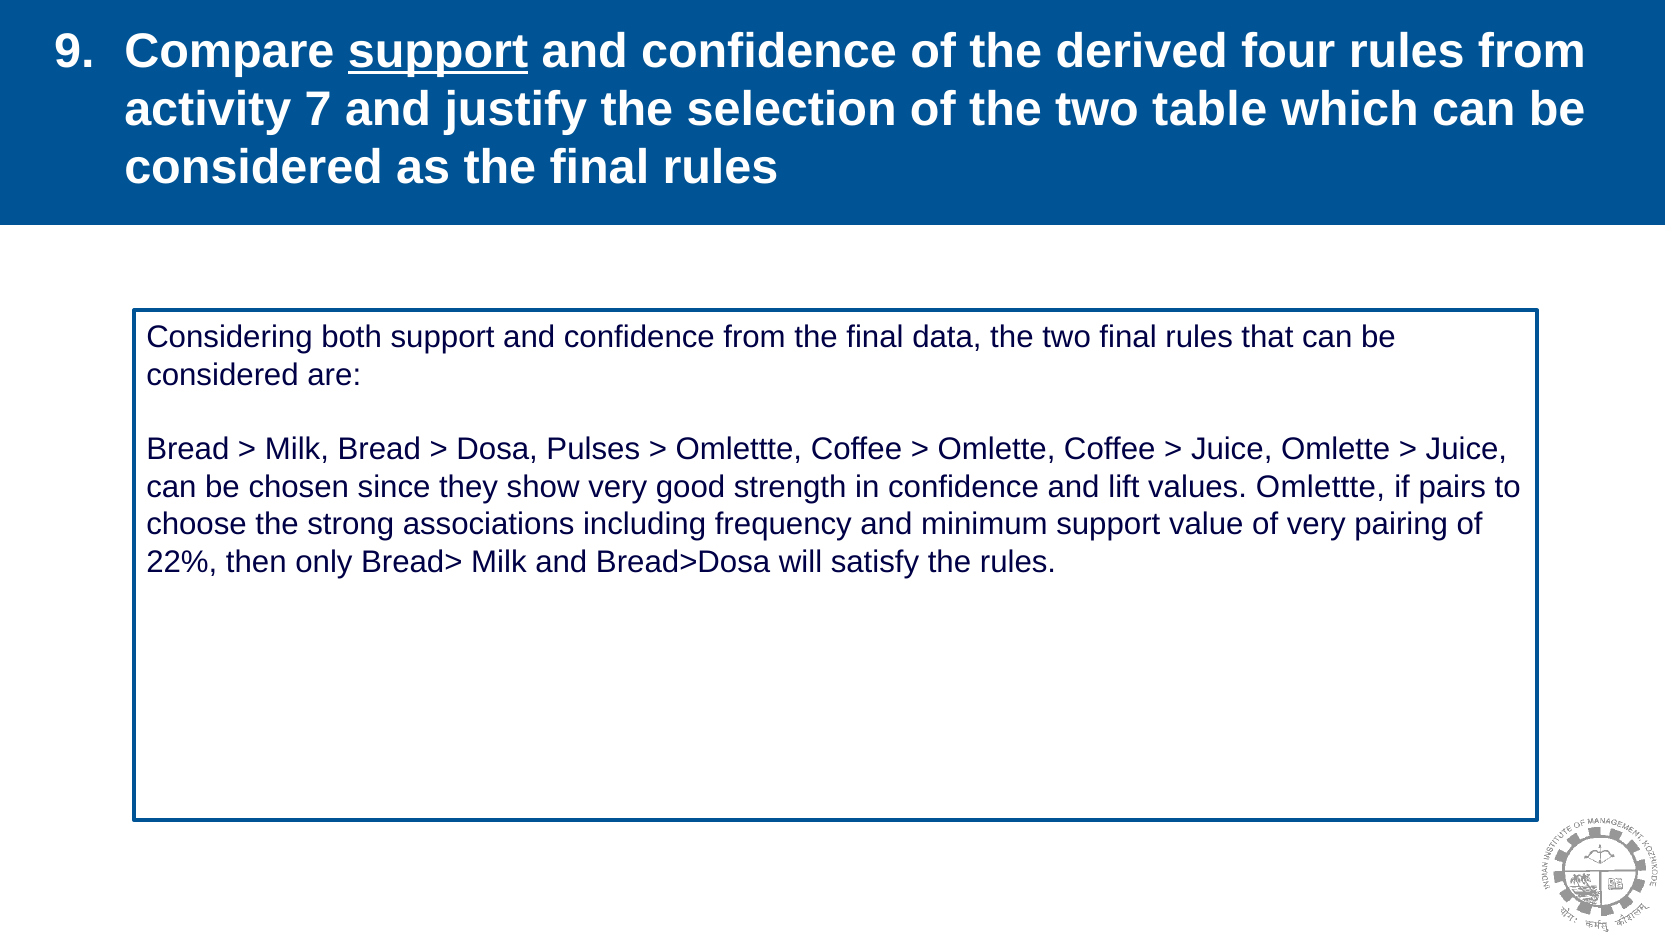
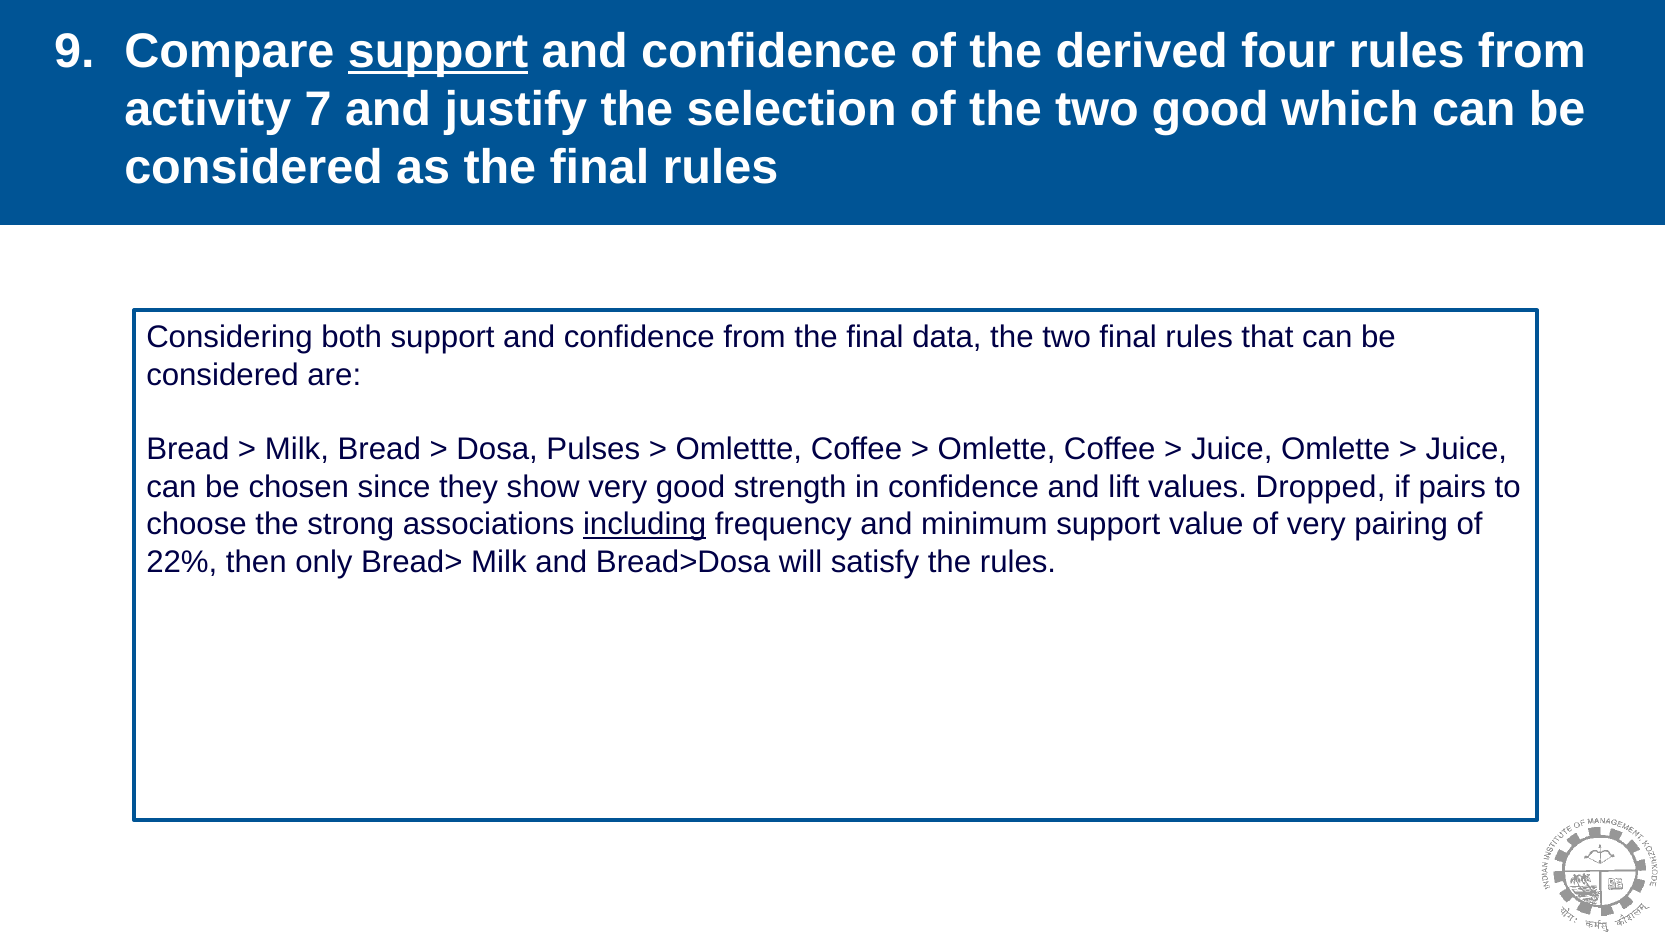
two table: table -> good (1210, 110)
values Omlettte: Omlettte -> Dropped (1321, 487)
including underline: none -> present (645, 525)
